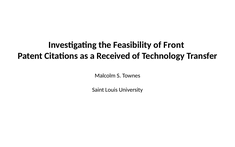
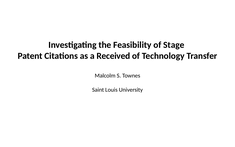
Front: Front -> Stage (174, 45)
